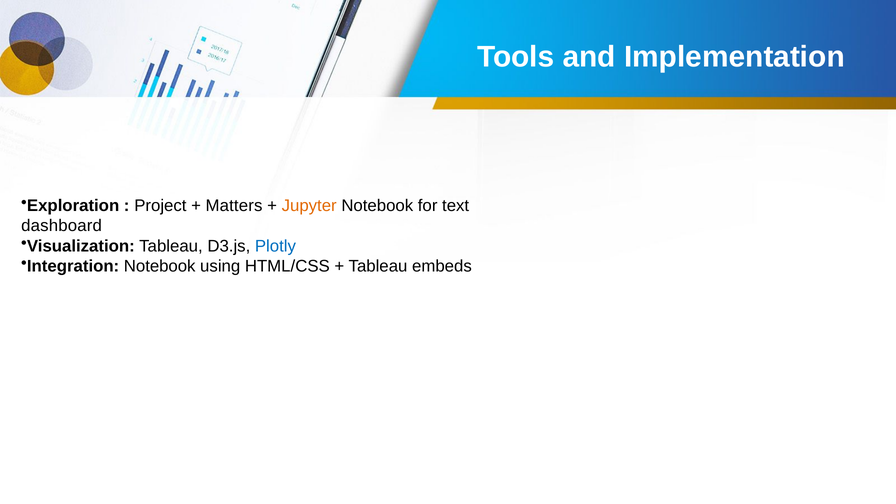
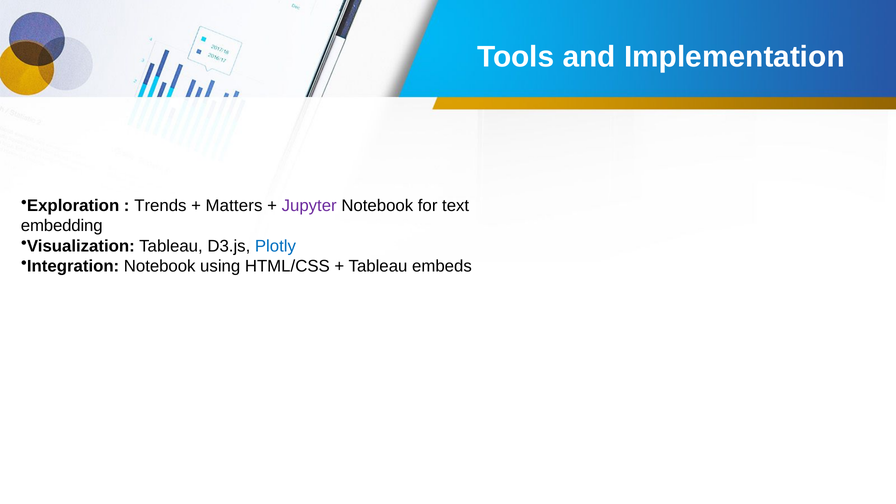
Project: Project -> Trends (160, 206)
Jupyter colour: orange -> purple (309, 206)
dashboard: dashboard -> embedding (62, 226)
